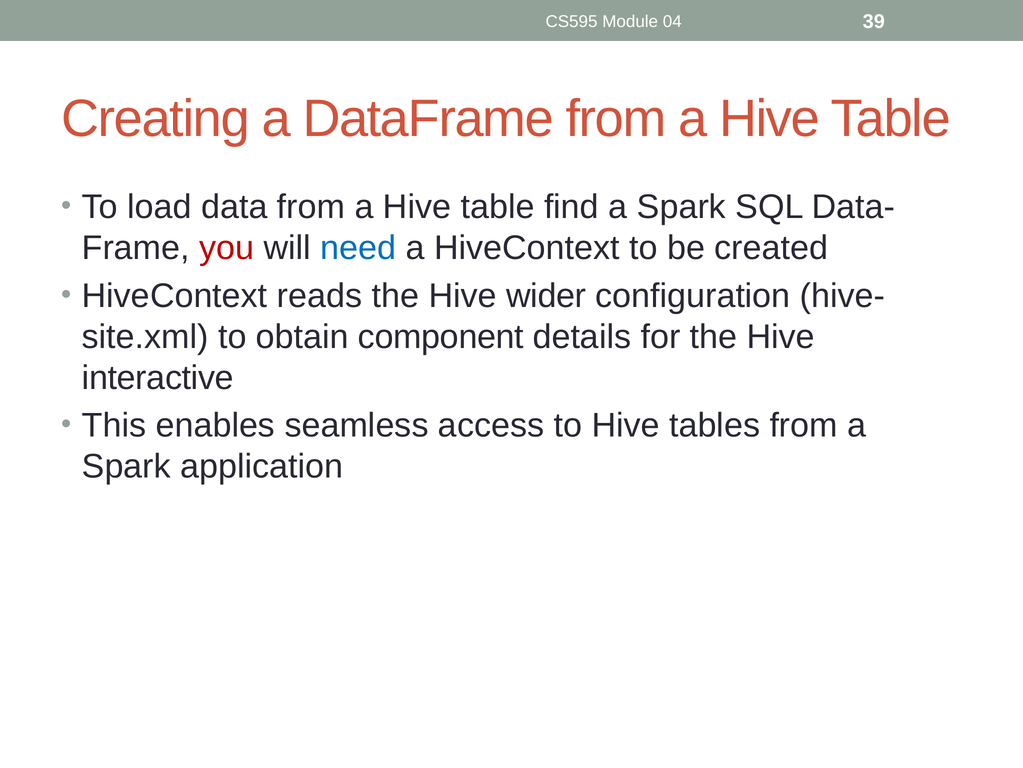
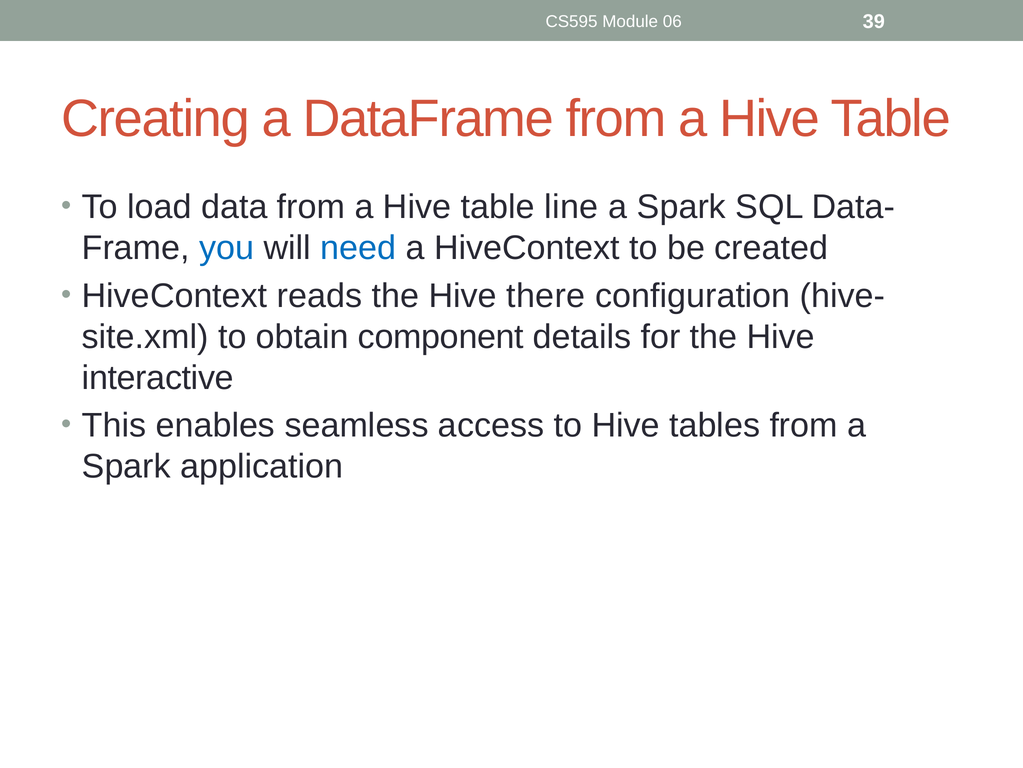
04: 04 -> 06 (672, 22)
find: find -> line (571, 207)
you colour: red -> blue (227, 248)
wider: wider -> there (546, 296)
